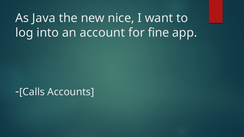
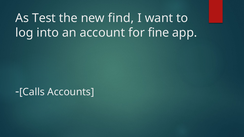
Java: Java -> Test (44, 18)
nice: nice -> find (121, 18)
